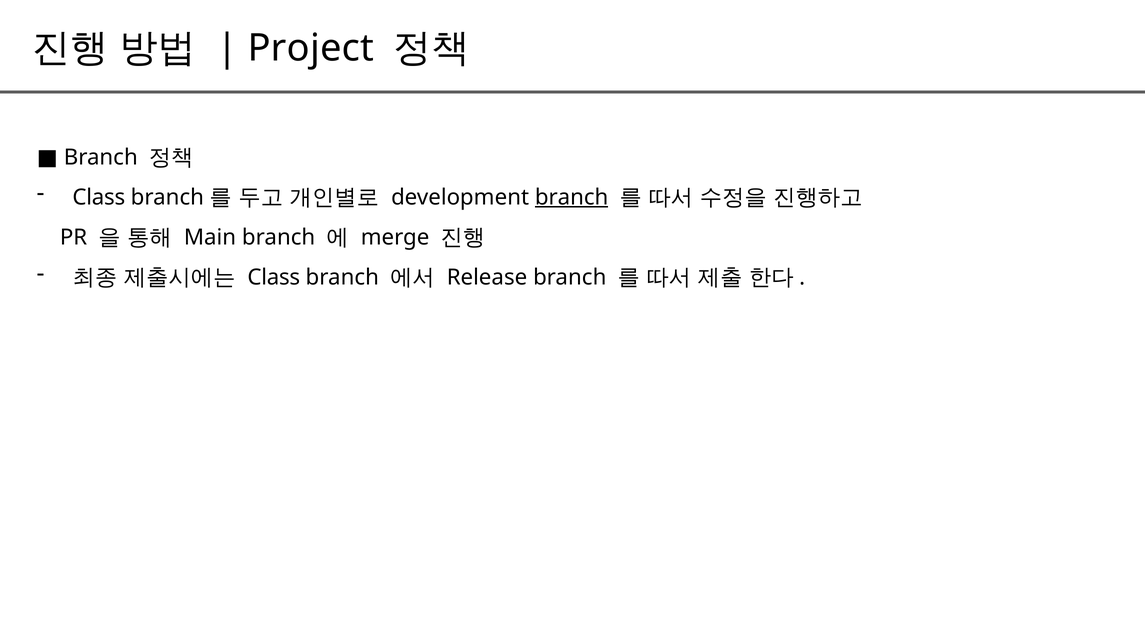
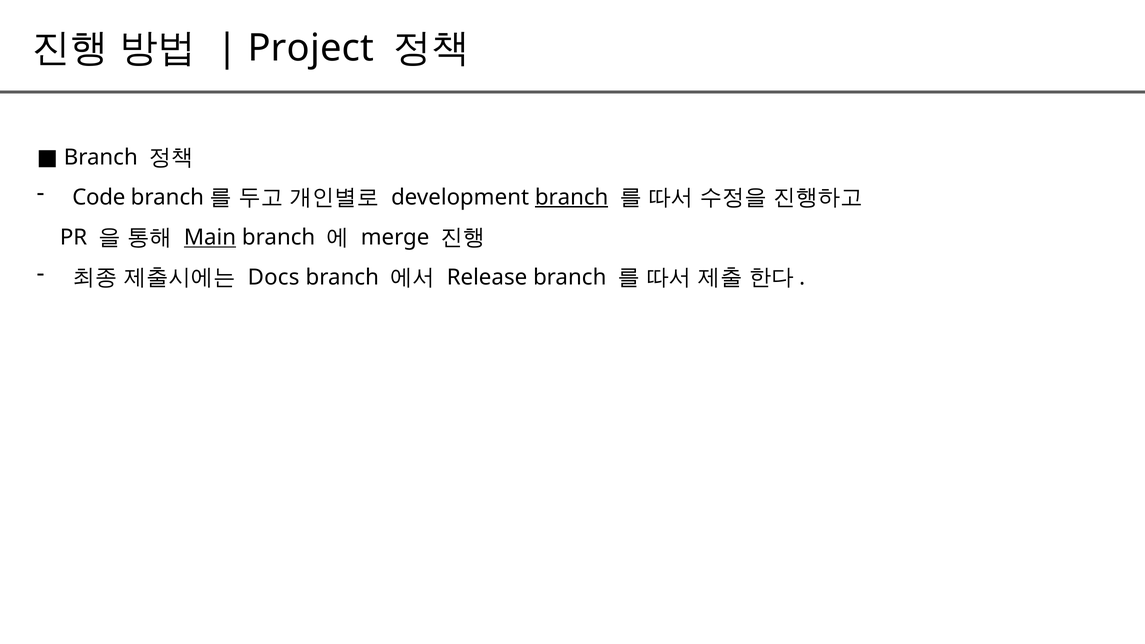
Class: Class -> Code (99, 197)
Main underline: none -> present (210, 237)
Class: Class -> Docs (274, 277)
